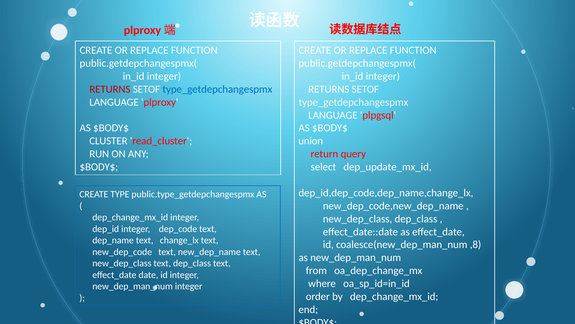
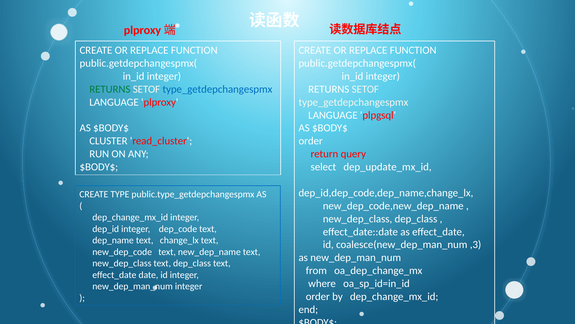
RETURNS colour: red -> green (110, 89)
union: union -> order (311, 141)
,8: ,8 -> ,3 (476, 244)
